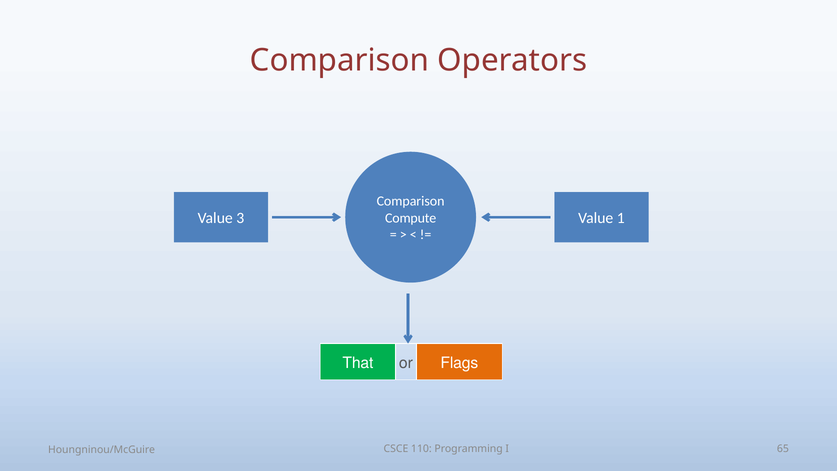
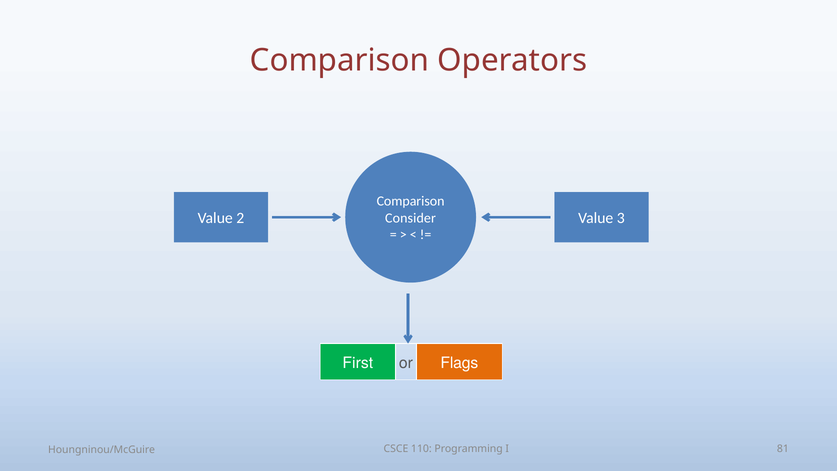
3: 3 -> 2 (240, 218)
1: 1 -> 3 (621, 218)
Compute: Compute -> Consider (411, 218)
That: That -> First (358, 363)
65: 65 -> 81 (783, 449)
